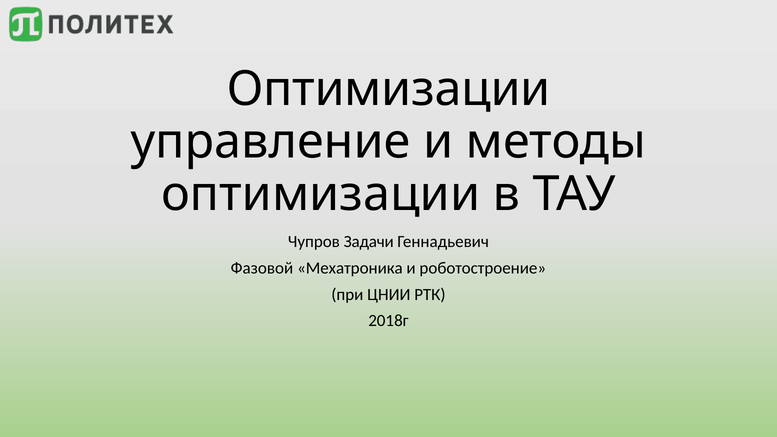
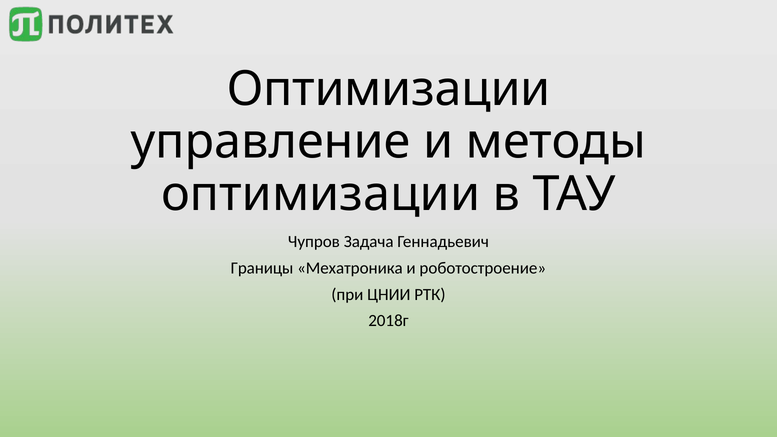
Задачи: Задачи -> Задача (369, 242)
Фазовой: Фазовой -> Границы (262, 268)
